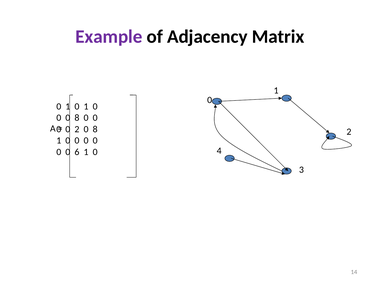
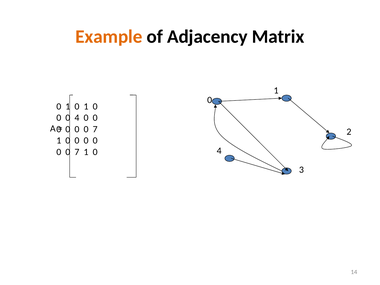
Example colour: purple -> orange (109, 36)
0 0 8: 8 -> 4 (77, 118)
2: 2 -> 0 (77, 129)
8: 8 -> 7 (95, 129)
6: 6 -> 7 (77, 152)
